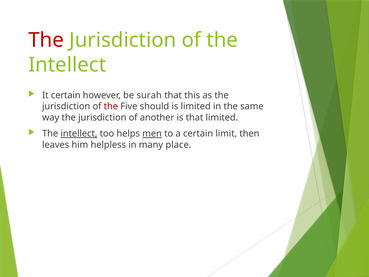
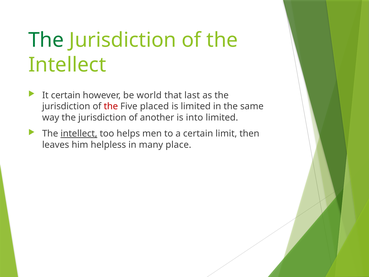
The colour: red -> green (46, 40)
surah: surah -> world (149, 95)
this: this -> last (192, 95)
should: should -> placed (154, 106)
is that: that -> into (194, 117)
men underline: present -> none (152, 134)
